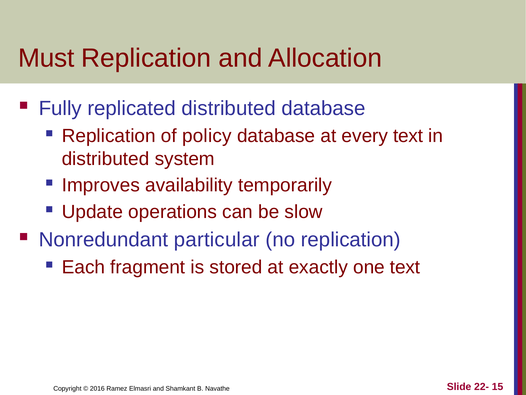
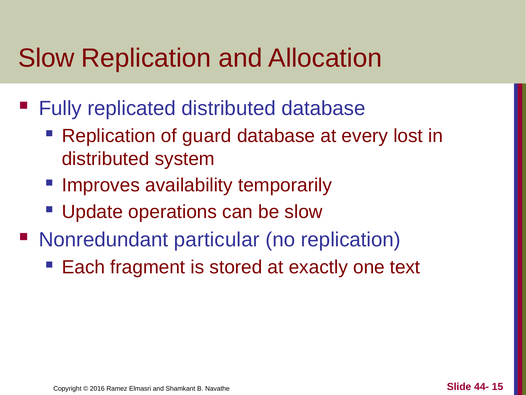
Must: Must -> Slow (46, 58)
policy: policy -> guard (207, 136)
every text: text -> lost (408, 136)
22-: 22- -> 44- (482, 386)
